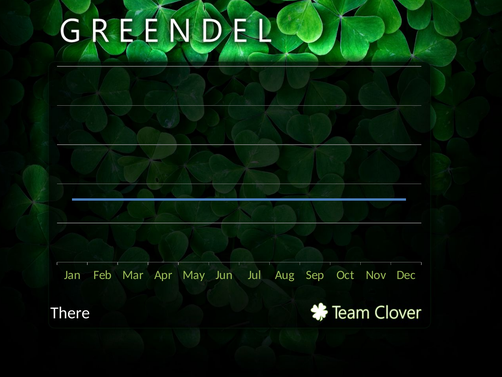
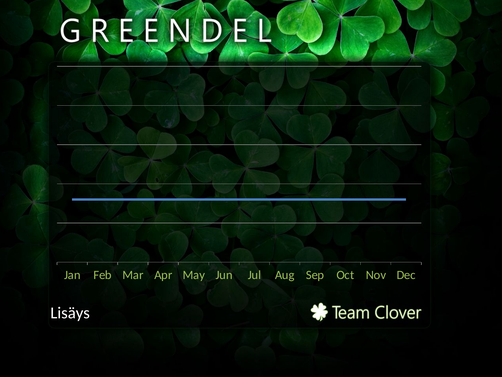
There: There -> Lisäys (70, 313)
